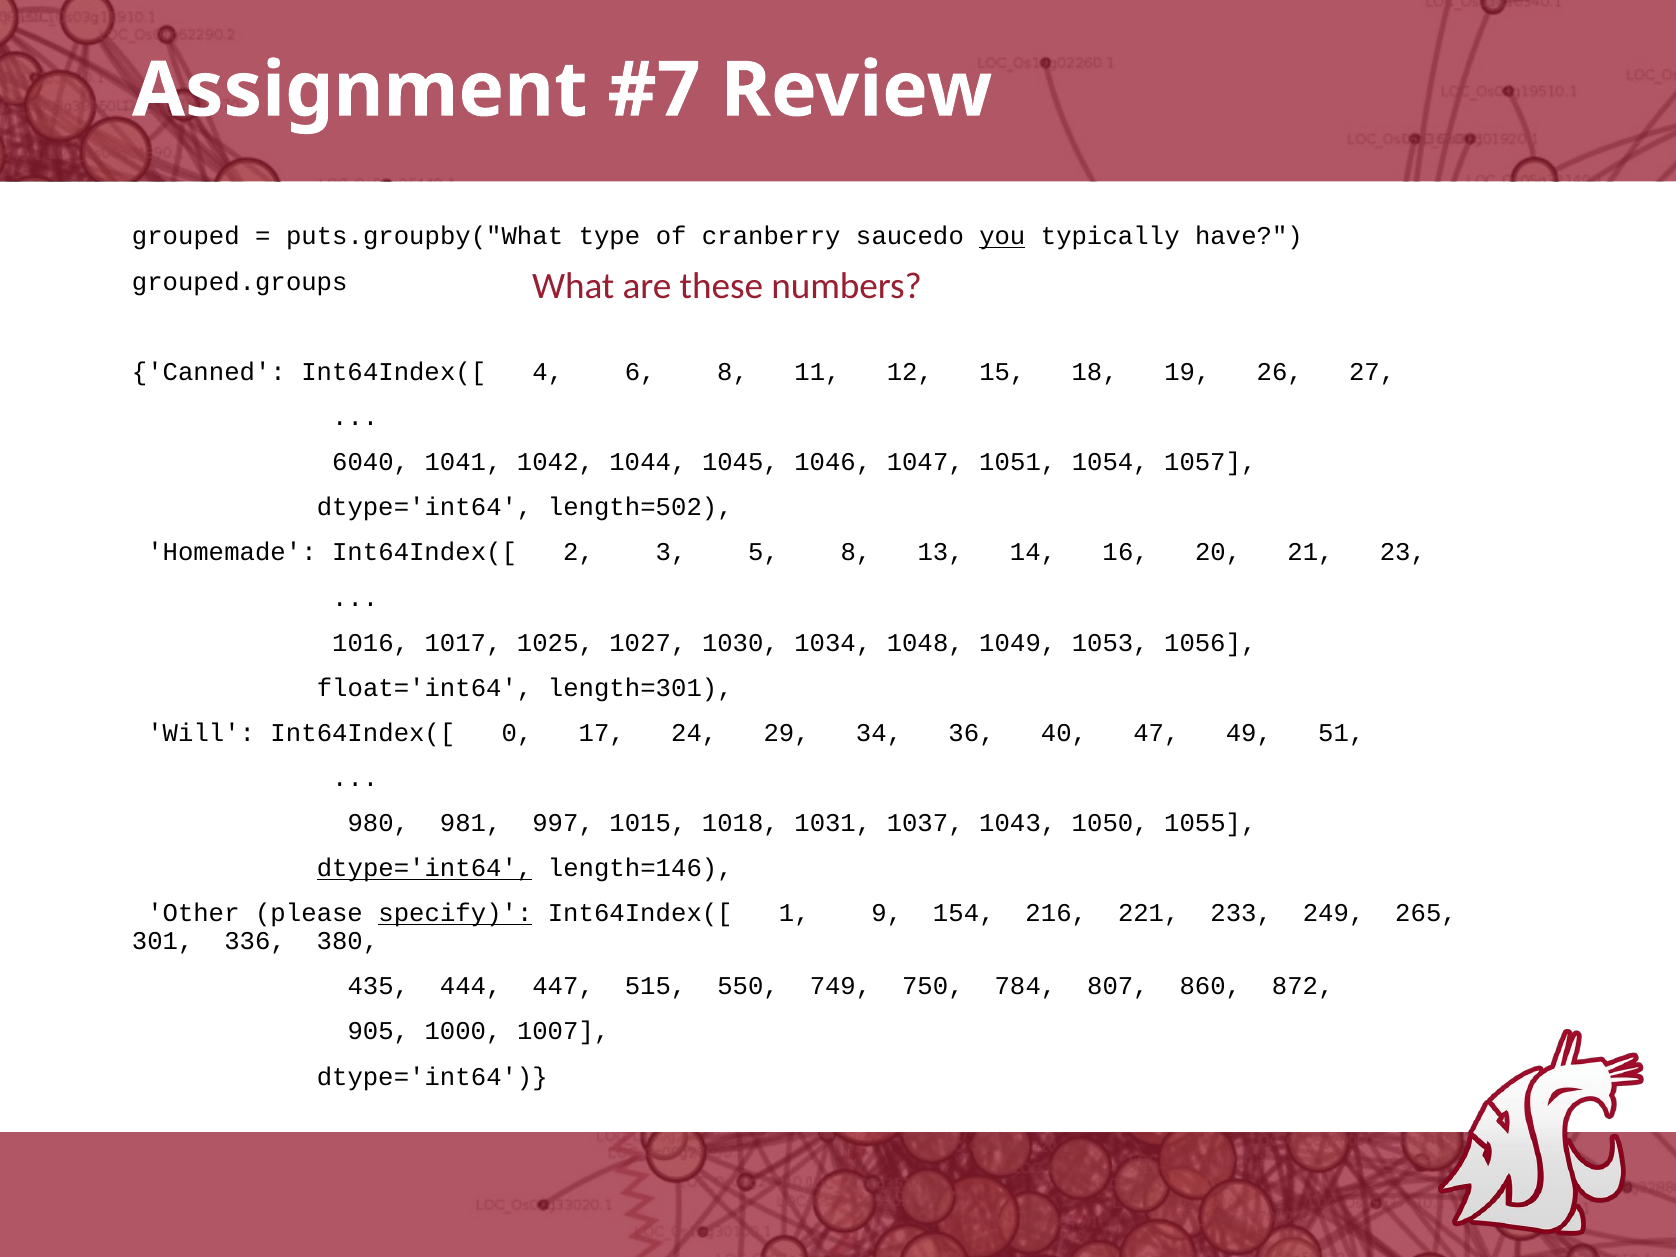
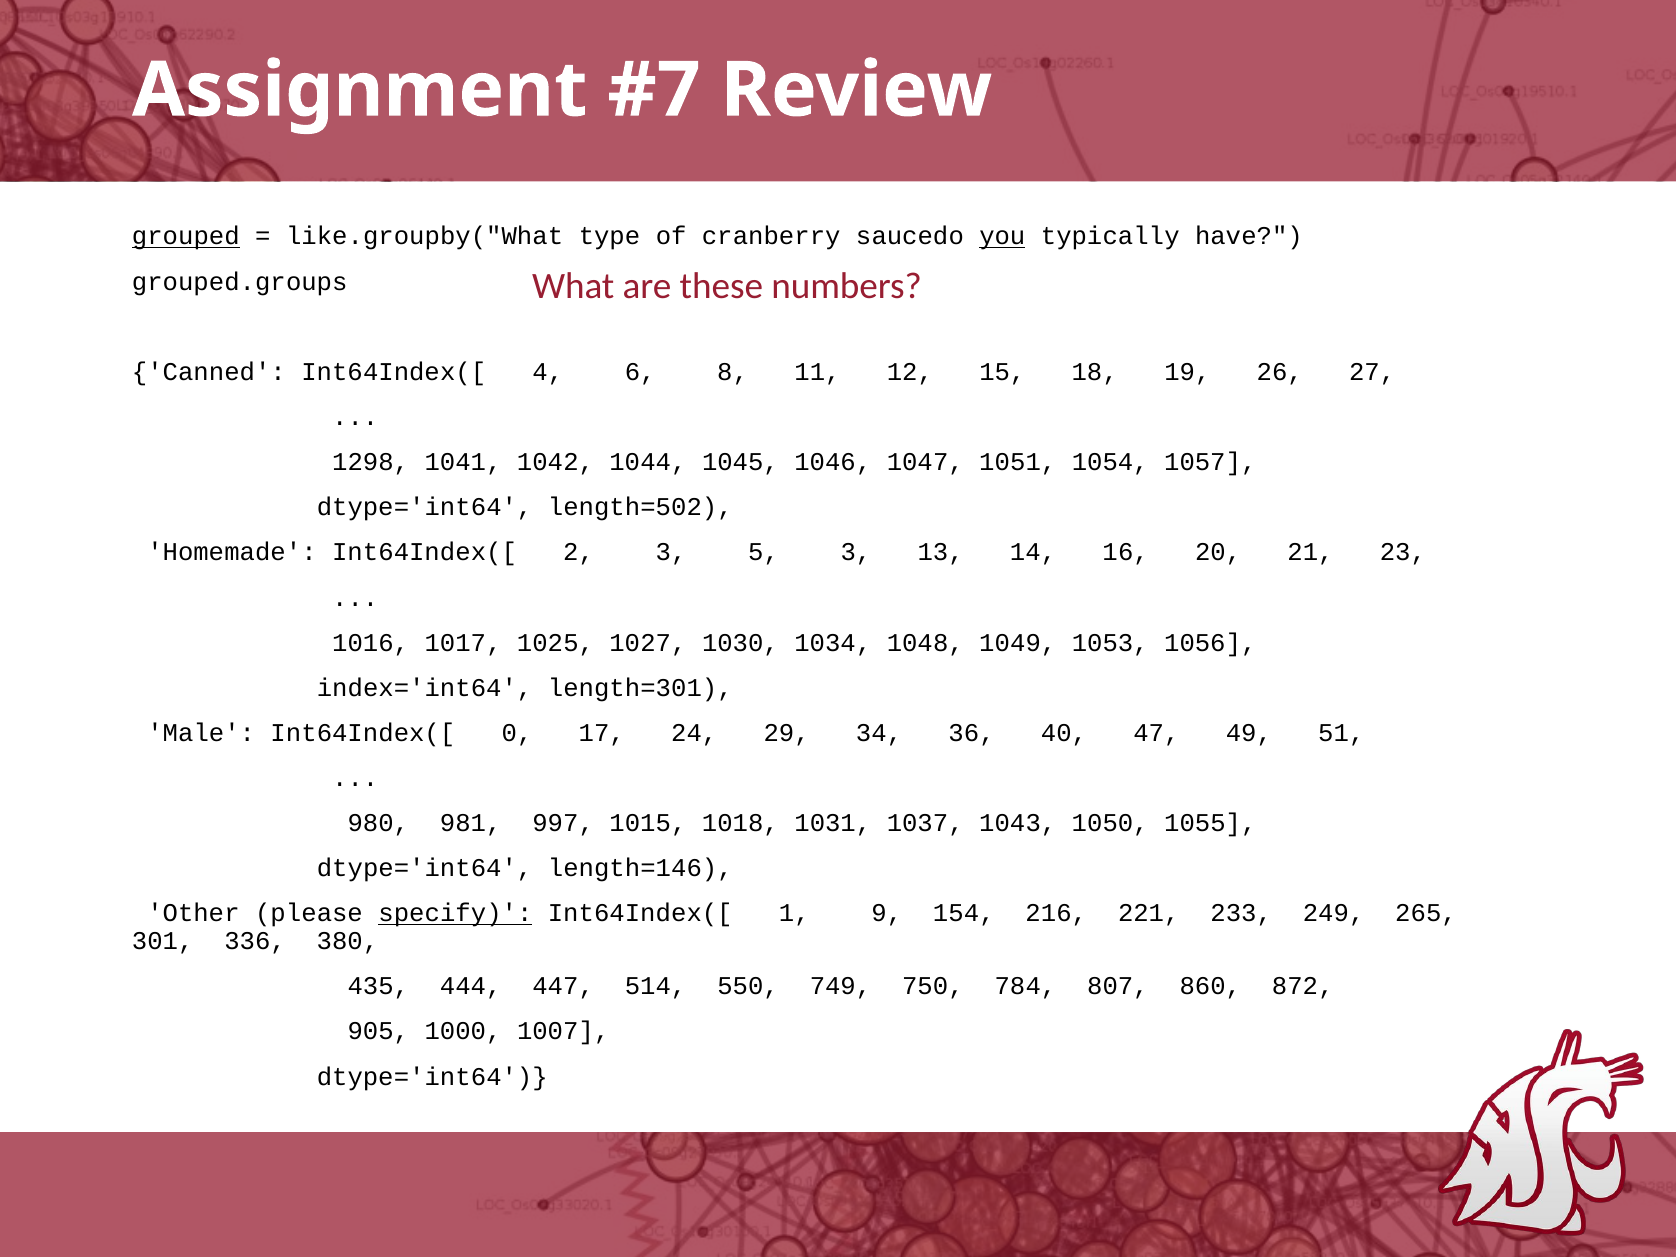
grouped underline: none -> present (186, 237)
puts.groupby("What: puts.groupby("What -> like.groupby("What (425, 237)
6040: 6040 -> 1298 (371, 462)
5 8: 8 -> 3 (856, 552)
float='int64: float='int64 -> index='int64 (425, 688)
Will: Will -> Male (201, 733)
dtype='int64 underline: present -> none (425, 868)
515: 515 -> 514 (656, 986)
